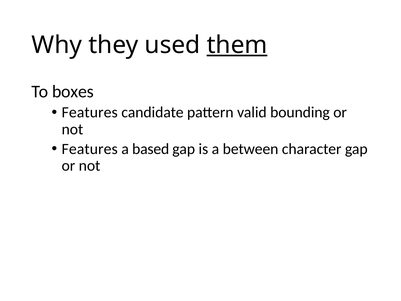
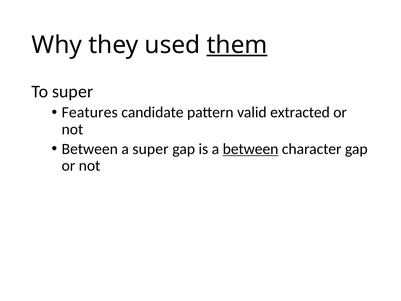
To boxes: boxes -> super (73, 92)
bounding: bounding -> extracted (300, 112)
Features: Features -> Between (90, 149)
a based: based -> super (151, 149)
between underline: none -> present (251, 149)
